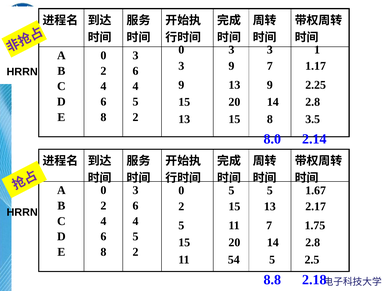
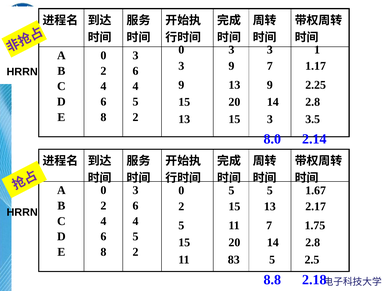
15 8: 8 -> 3 (270, 119)
54: 54 -> 83 (234, 260)
